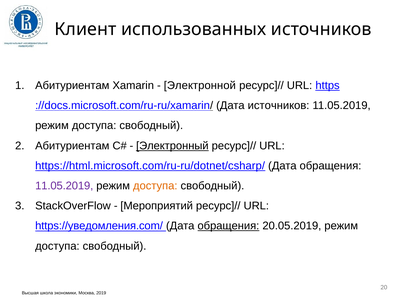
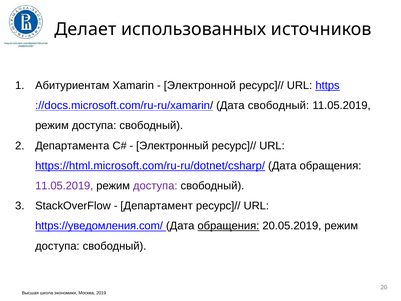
Клиент: Клиент -> Делает (85, 29)
Дата источников: источников -> свободный (279, 105)
Абитуриентам: Абитуриентам -> Департамента (72, 146)
Электронный underline: present -> none (172, 146)
доступа colour: orange -> purple (155, 186)
Мероприятий: Мероприятий -> Департамент (157, 206)
